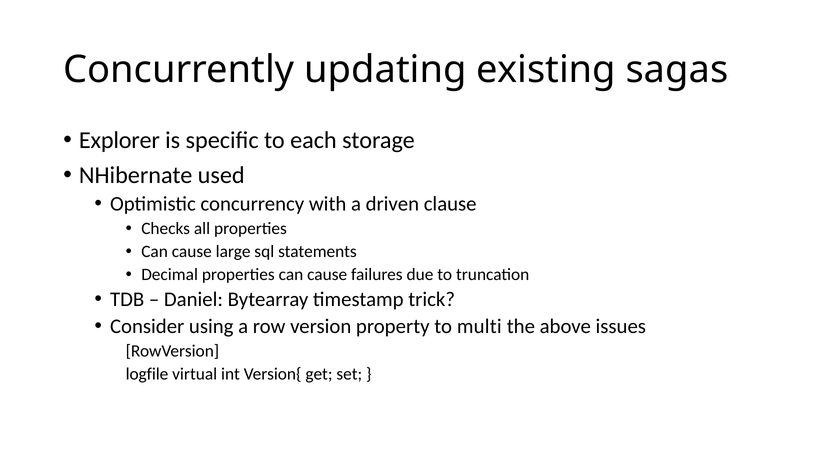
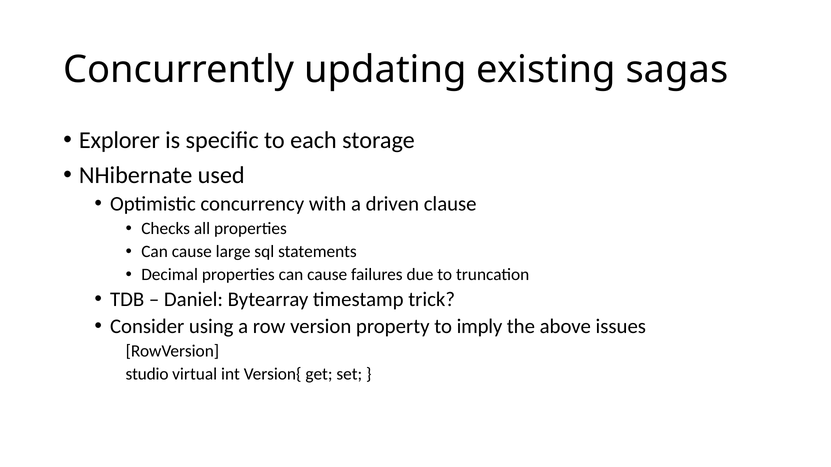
multi: multi -> imply (479, 327)
logfile: logfile -> studio (147, 374)
